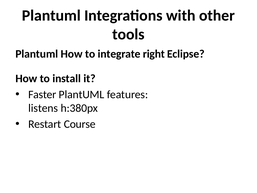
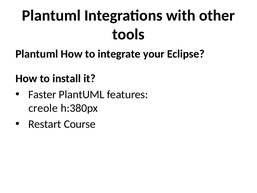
right: right -> your (154, 54)
listens: listens -> creole (43, 108)
